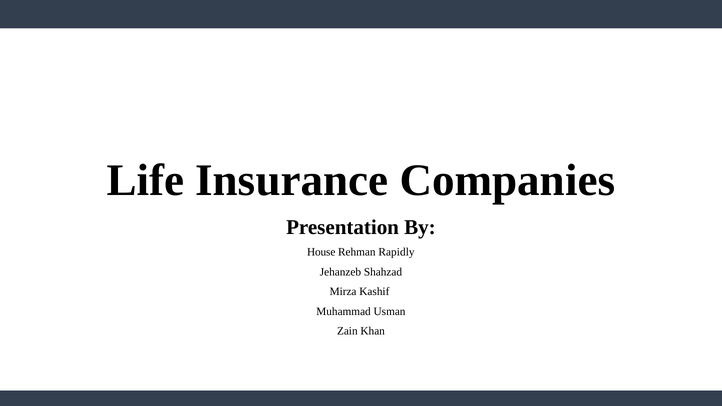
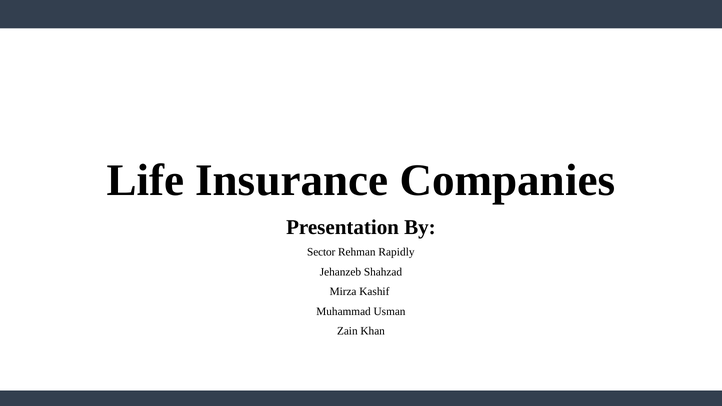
House: House -> Sector (321, 252)
